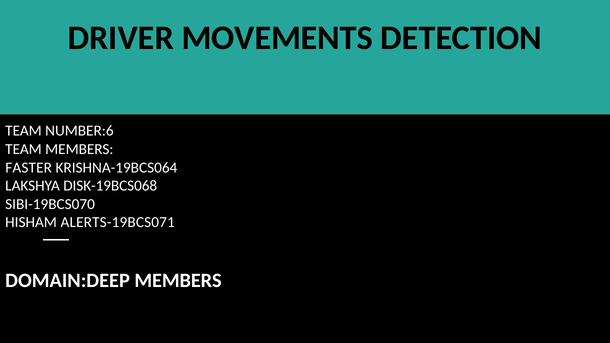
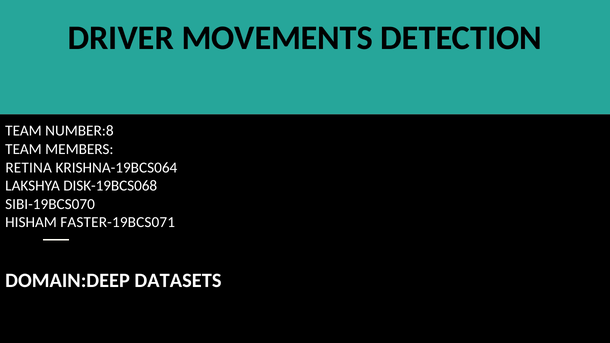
NUMBER:6: NUMBER:6 -> NUMBER:8 (79, 131)
FASTER: FASTER -> RETINA (29, 168)
ALERTS-19BCS071: ALERTS-19BCS071 -> FASTER-19BCS071 (118, 222)
DOMAIN:DEEP MEMBERS: MEMBERS -> DATASETS (178, 281)
